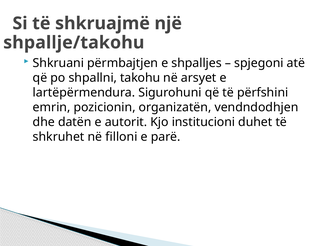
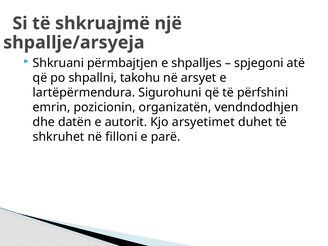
shpallje/takohu: shpallje/takohu -> shpallje/arsyeja (74, 43)
institucioni: institucioni -> arsyetimet (203, 122)
